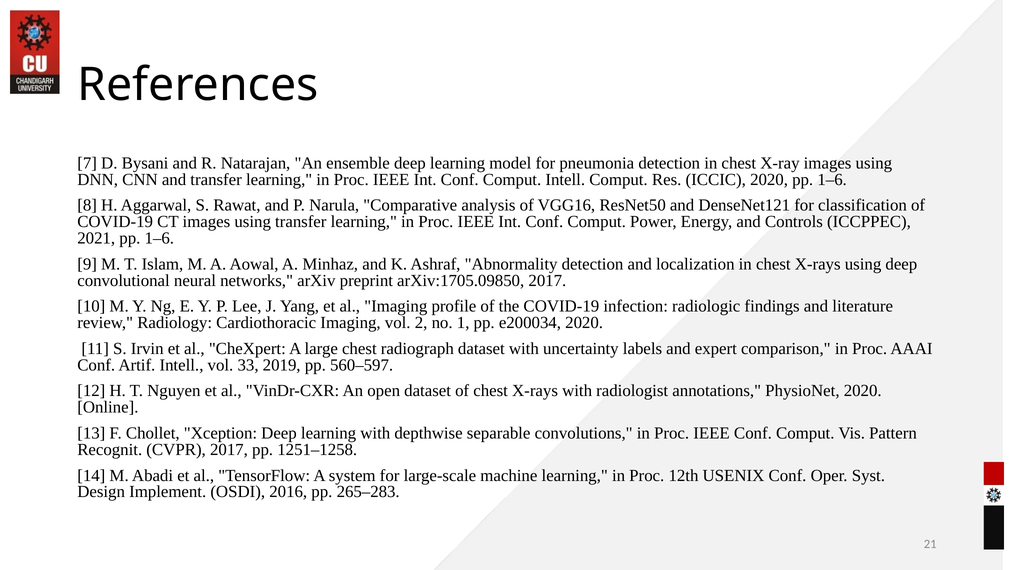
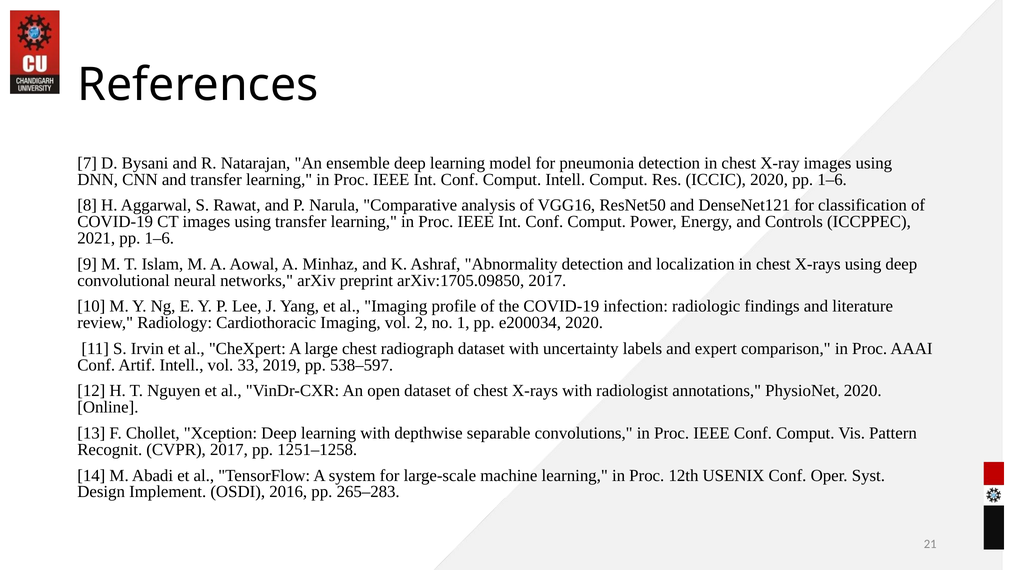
560–597: 560–597 -> 538–597 (362, 365)
